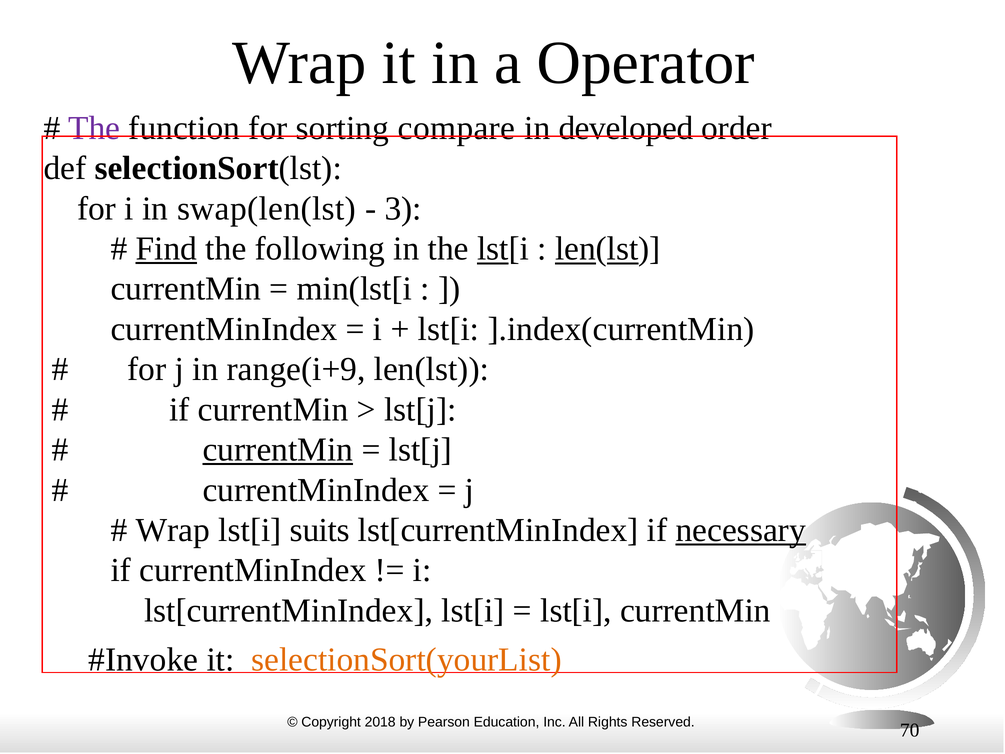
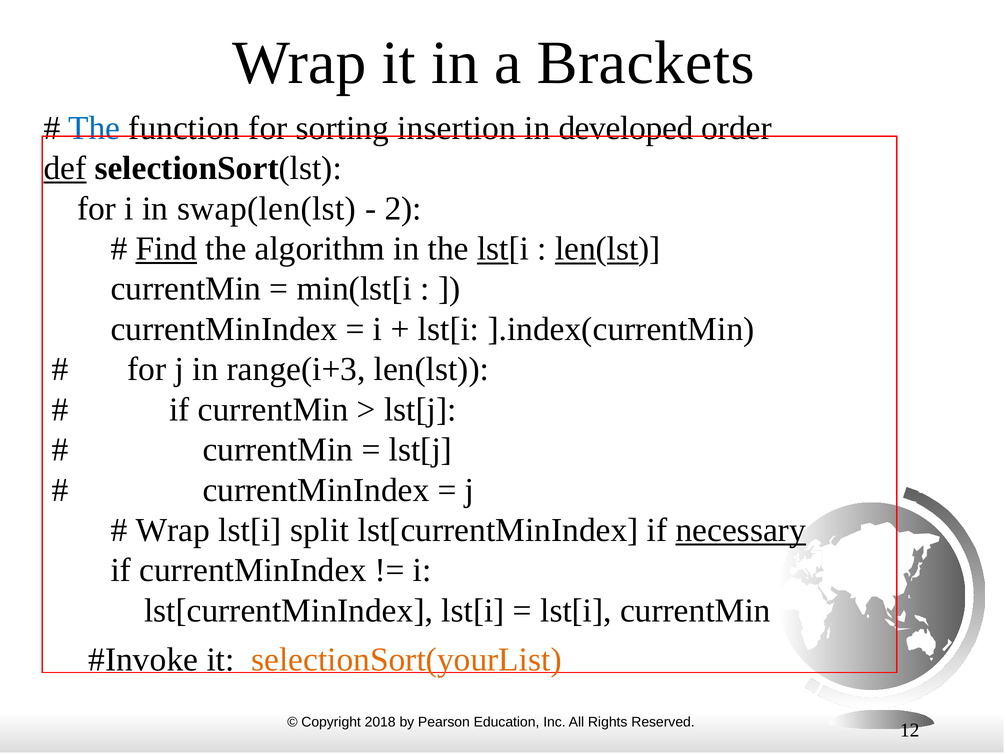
Operator: Operator -> Brackets (646, 63)
The colour: purple -> blue (94, 128)
compare: compare -> insertion (457, 128)
def underline: none -> present (65, 168)
3: 3 -> 2 (403, 208)
following: following -> algorithm (320, 249)
range(i+9: range(i+9 -> range(i+3 (296, 369)
currentMin underline: present -> none (278, 450)
suits: suits -> split (320, 530)
70: 70 -> 12 (910, 730)
